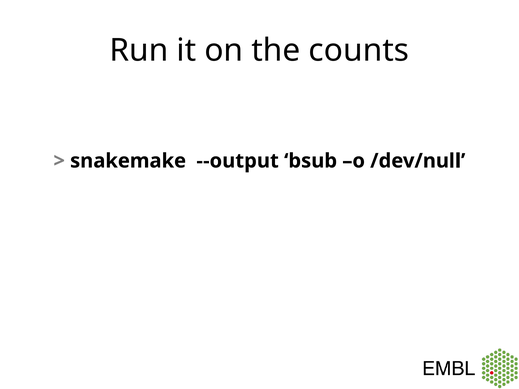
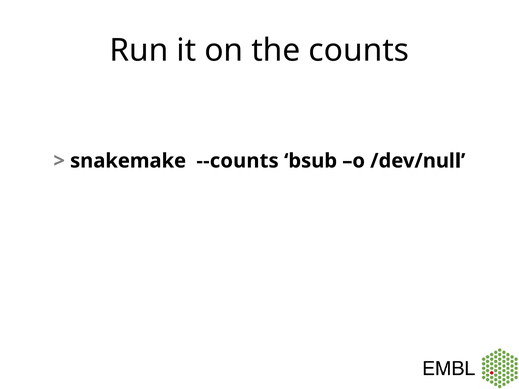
--output: --output -> --counts (238, 161)
